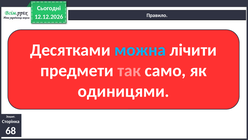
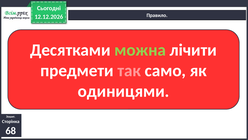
можна colour: light blue -> light green (140, 50)
